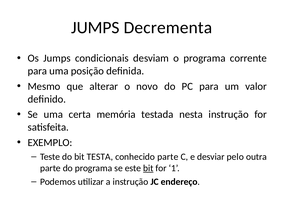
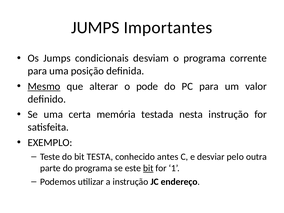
Decrementa: Decrementa -> Importantes (168, 27)
Mesmo underline: none -> present (44, 86)
novo: novo -> pode (147, 86)
conhecido parte: parte -> antes (168, 157)
